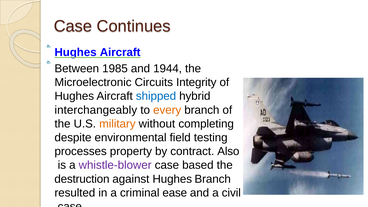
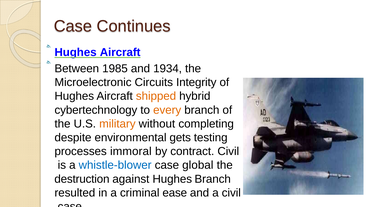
1944: 1944 -> 1934 (168, 69)
shipped colour: blue -> orange (156, 96)
interchangeably: interchangeably -> cybertechnology (96, 110)
field: field -> gets (180, 138)
property: property -> immoral (131, 151)
contract Also: Also -> Civil (228, 151)
whistle-blower colour: purple -> blue (115, 165)
based: based -> global (198, 165)
